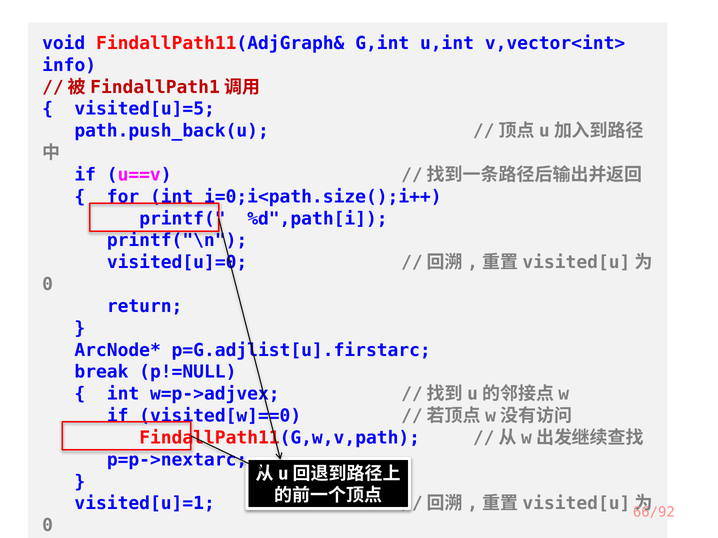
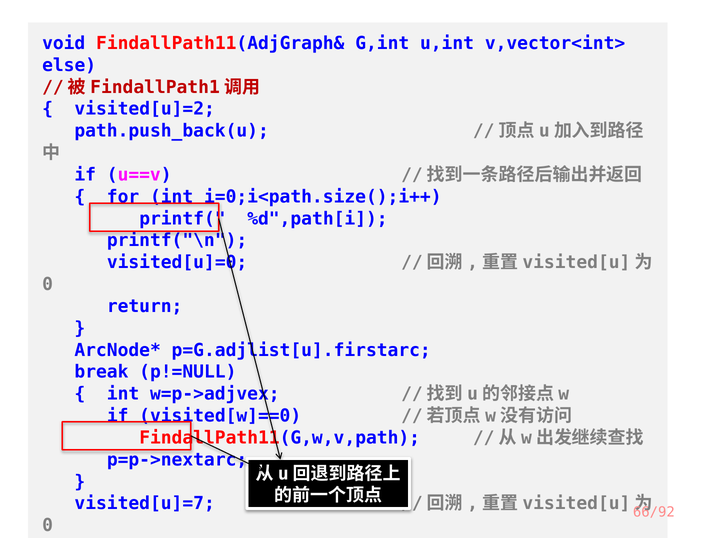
info: info -> else (69, 65)
visited[u]=5: visited[u]=5 -> visited[u]=2 (145, 109)
visited[u]=1: visited[u]=1 -> visited[u]=7 (145, 504)
